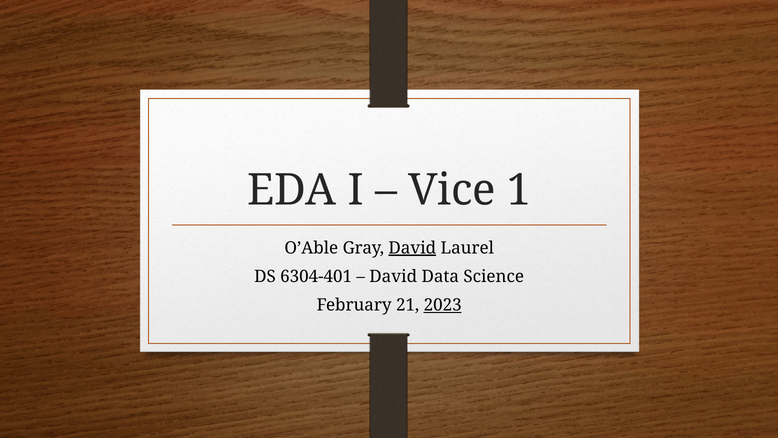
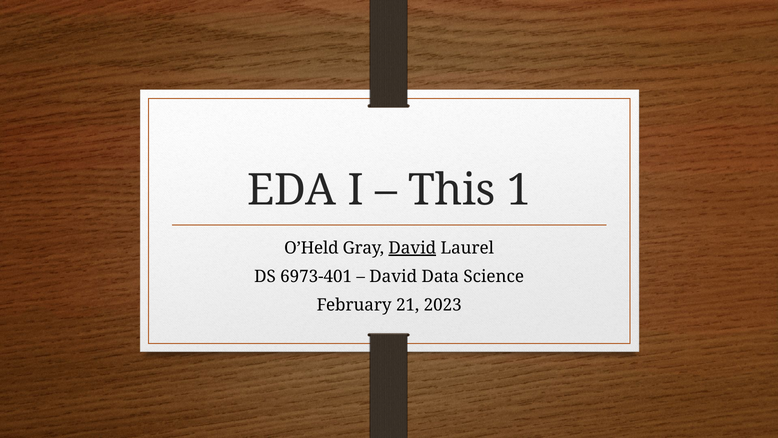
Vice: Vice -> This (452, 190)
O’Able: O’Able -> O’Held (311, 248)
6304-401: 6304-401 -> 6973-401 (316, 276)
2023 underline: present -> none (443, 305)
